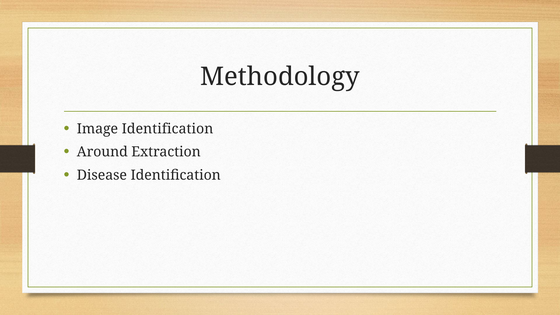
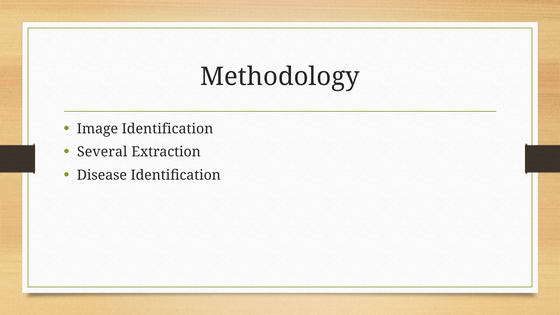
Around: Around -> Several (102, 152)
